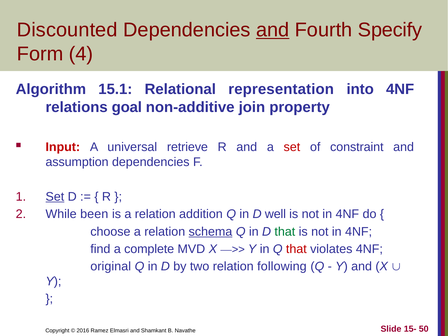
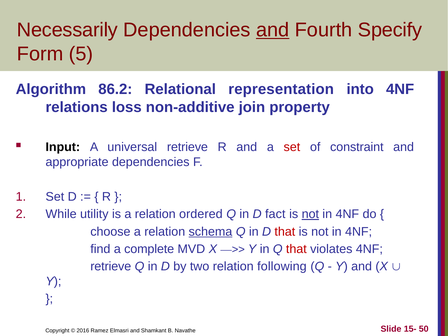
Discounted: Discounted -> Necessarily (67, 30)
4: 4 -> 5 (81, 54)
15.1: 15.1 -> 86.2 (115, 89)
goal: goal -> loss (127, 107)
Input colour: red -> black (63, 147)
assumption: assumption -> appropriate (77, 162)
Set underline: present -> none (55, 197)
been: been -> utility (94, 214)
addition: addition -> ordered (201, 214)
well: well -> fact (275, 214)
not underline: none -> present (310, 214)
that colour: green -> red (285, 232)
original: original -> retrieve (111, 266)
